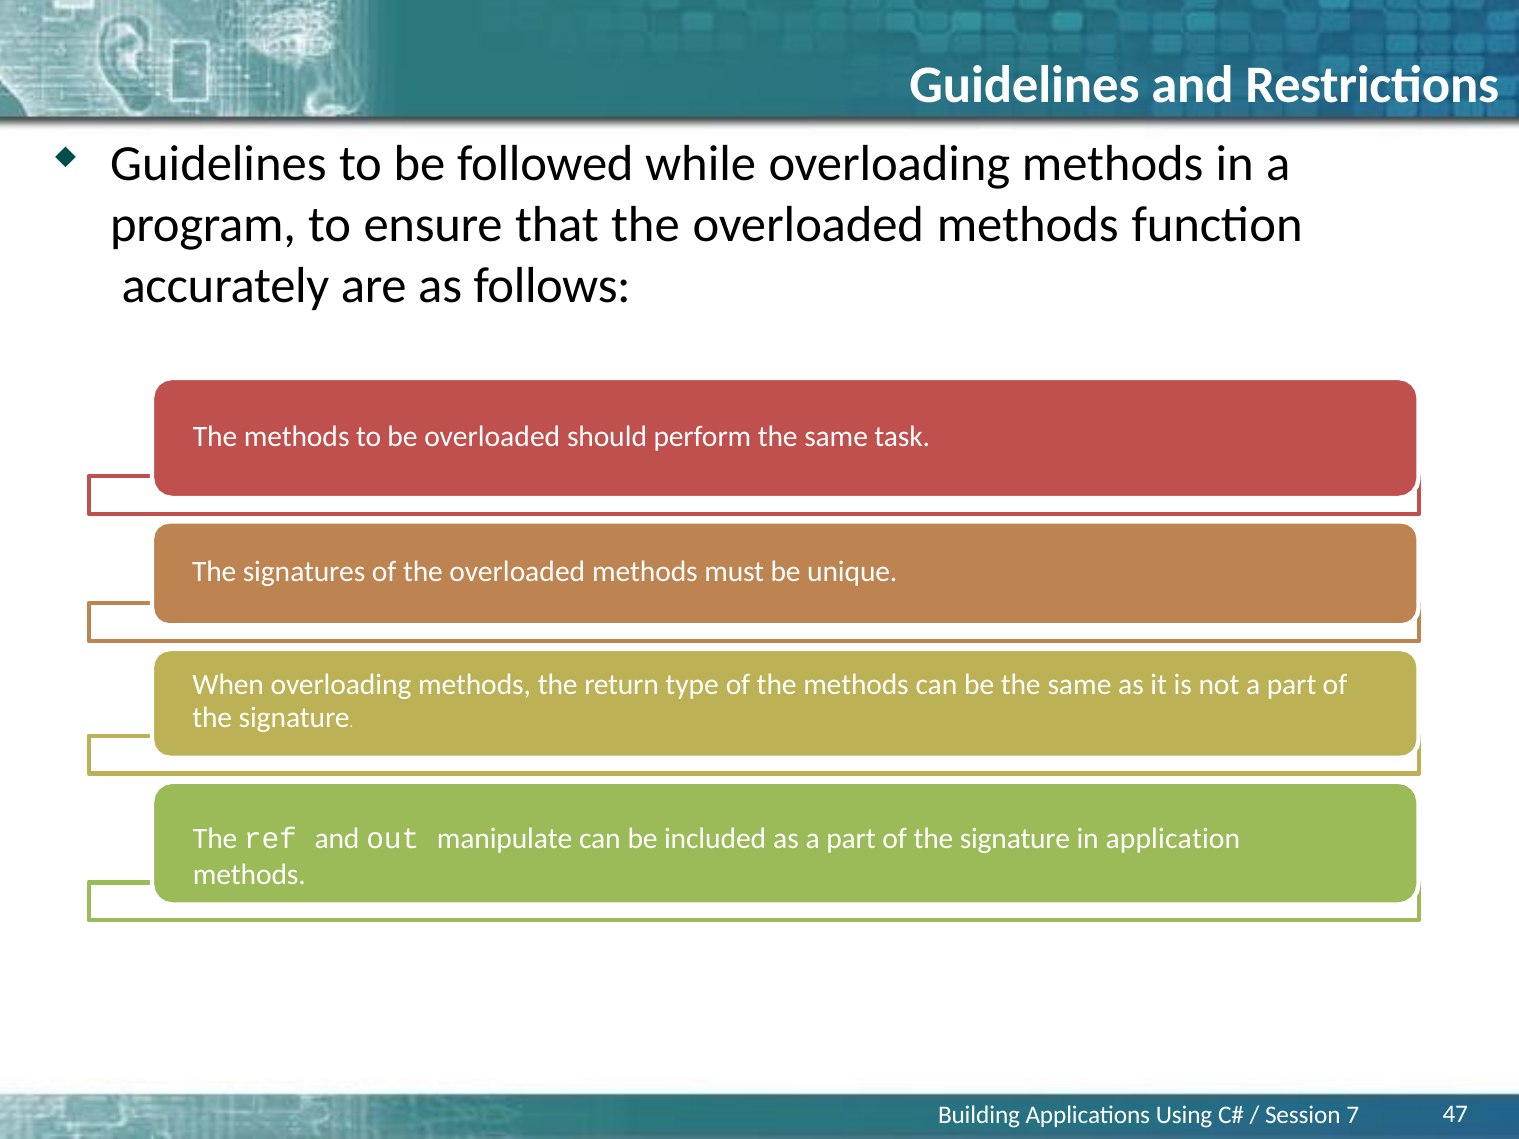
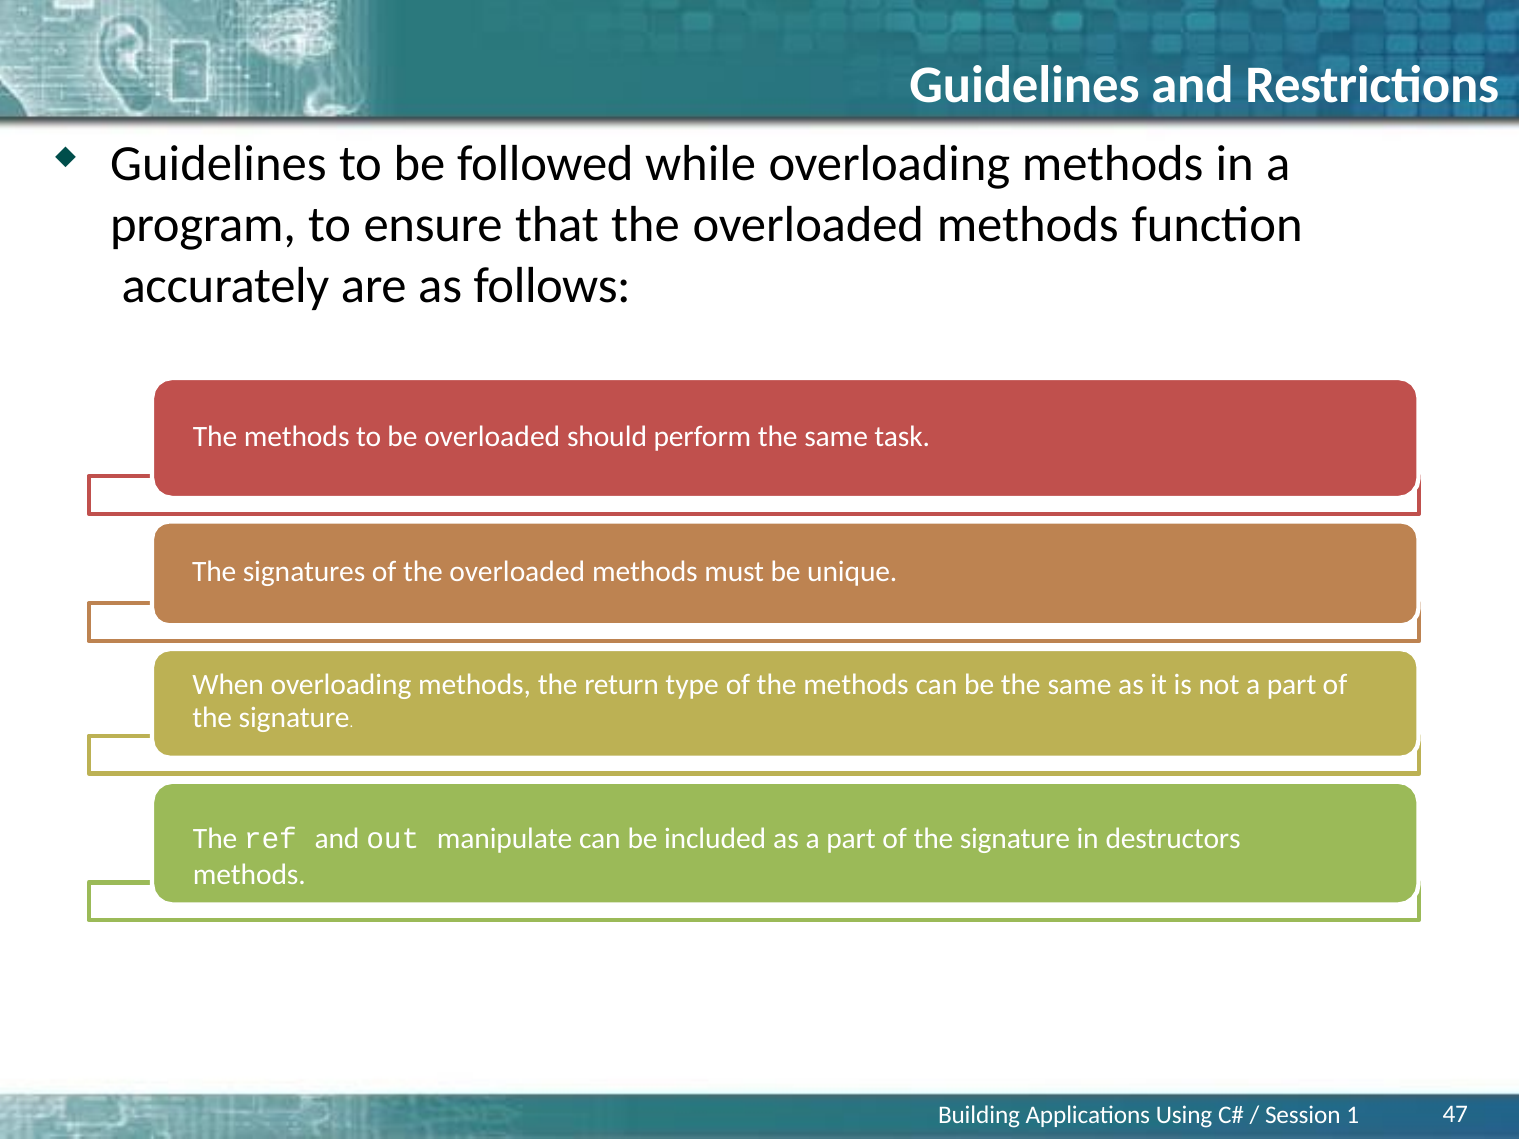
application: application -> destructors (1173, 839)
7: 7 -> 1 (1353, 1115)
